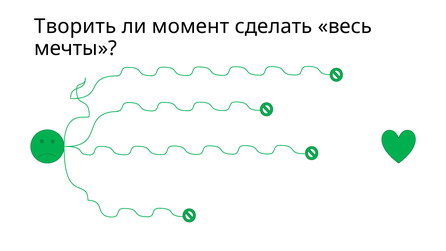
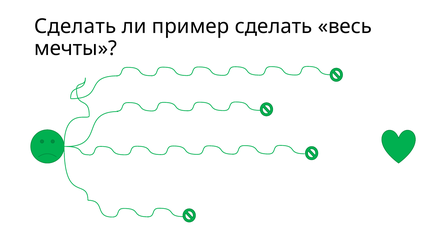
Творить: Творить -> Сделать (75, 26)
момент: момент -> пример (191, 26)
